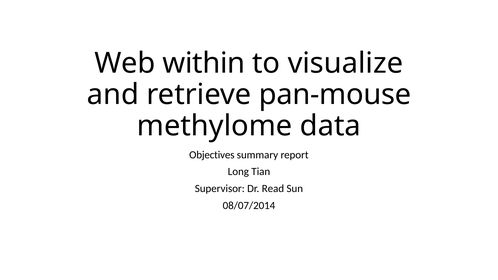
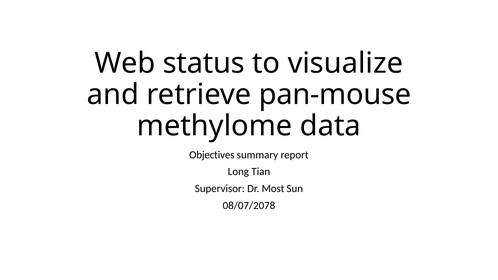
within: within -> status (204, 63)
Read: Read -> Most (273, 189)
08/07/2014: 08/07/2014 -> 08/07/2078 (249, 206)
